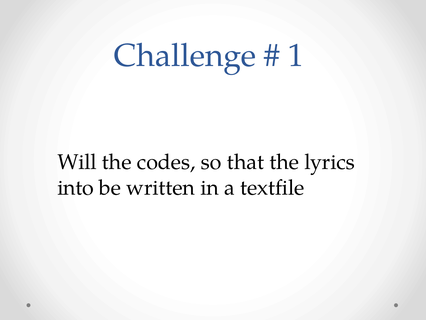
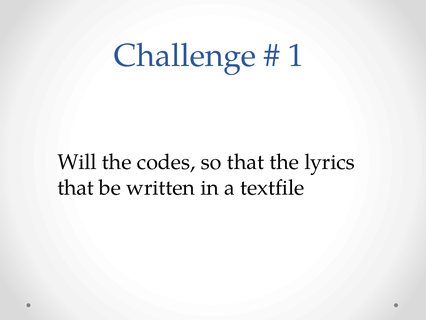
into: into -> that (76, 187)
